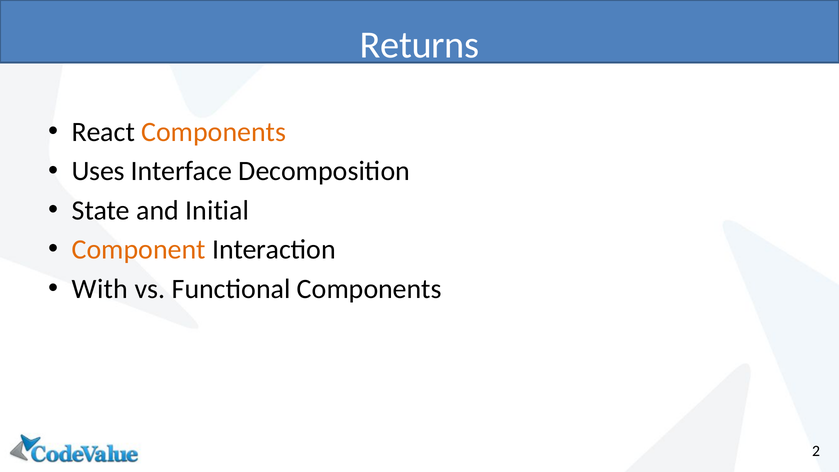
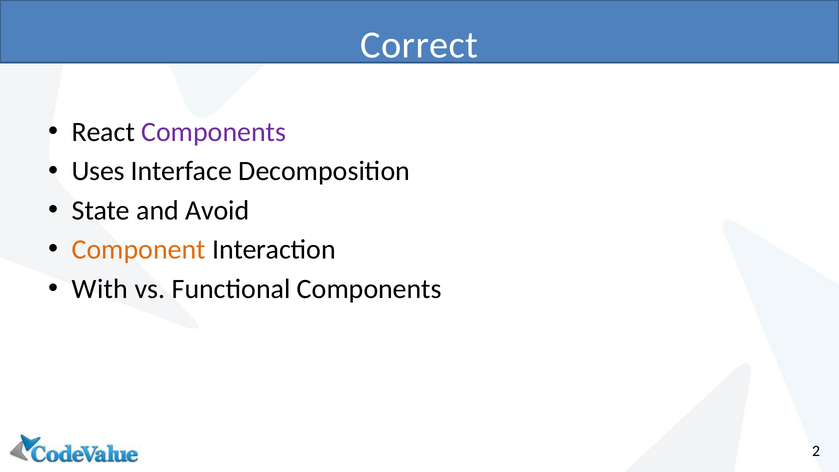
Returns: Returns -> Correct (419, 45)
Components colour: orange -> purple (214, 132)
Initial: Initial -> Avoid (217, 210)
